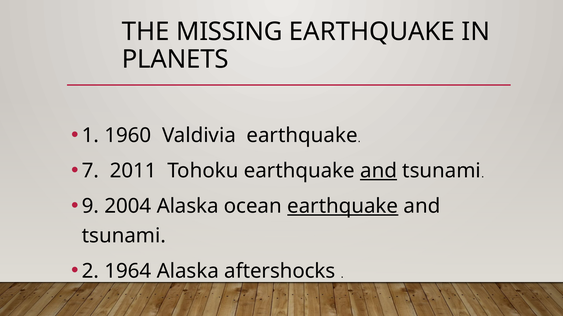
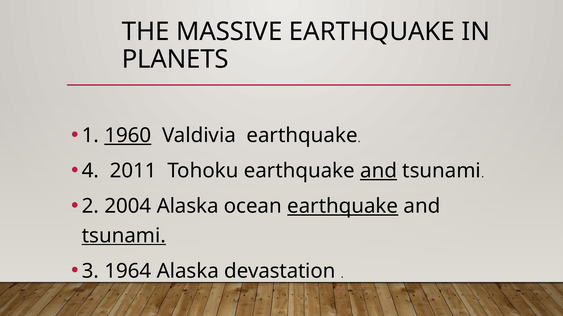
MISSING: MISSING -> MASSIVE (229, 32)
1960 underline: none -> present (128, 136)
7: 7 -> 4 (90, 171)
9: 9 -> 2 (90, 207)
tsunami underline: none -> present (124, 236)
2: 2 -> 3 (90, 272)
aftershocks: aftershocks -> devastation (280, 272)
